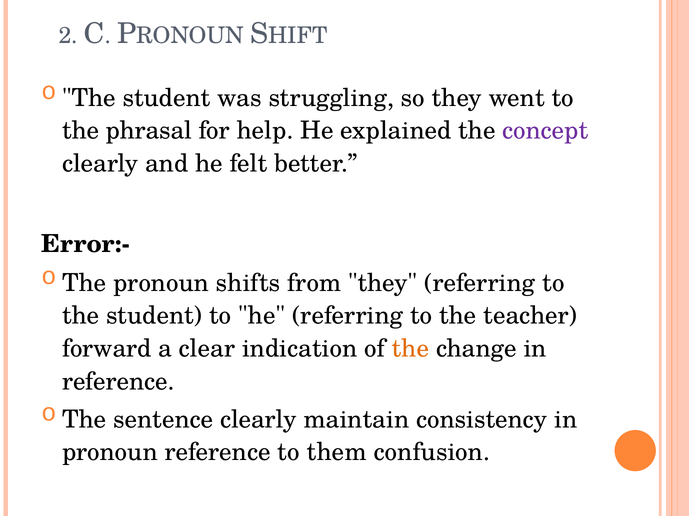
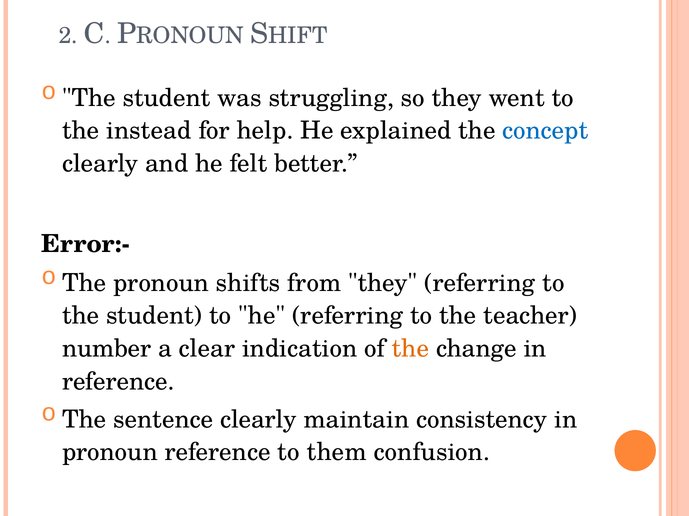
phrasal: phrasal -> instead (149, 131)
concept colour: purple -> blue (545, 131)
forward: forward -> number (107, 349)
